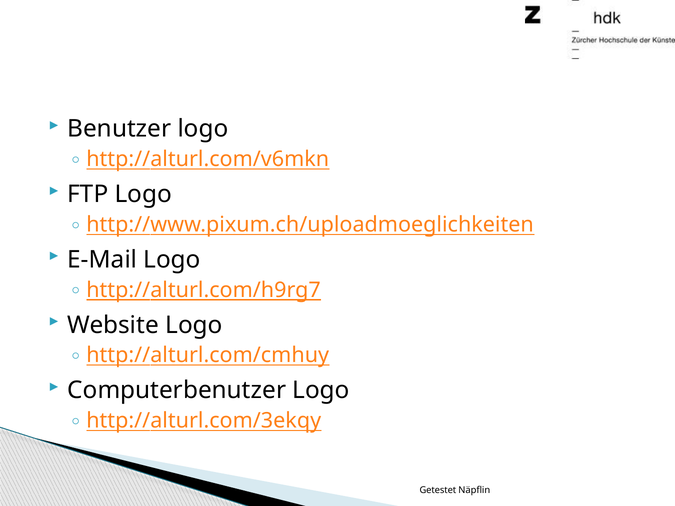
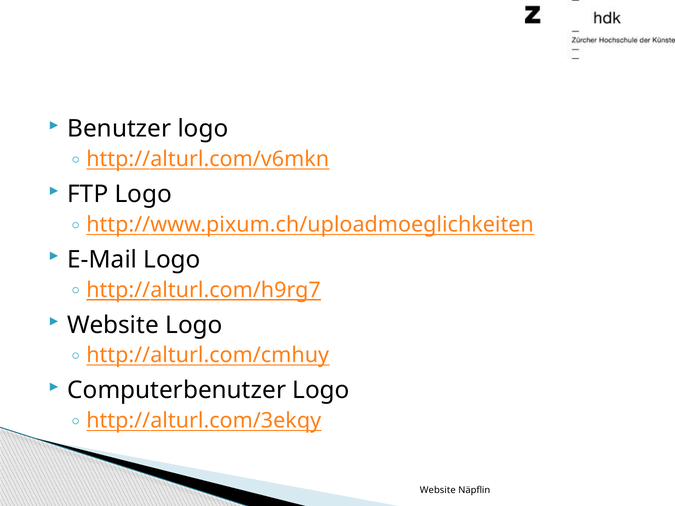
Getestet: Getestet -> Website (438, 490)
